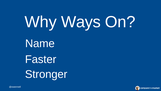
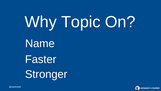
Ways: Ways -> Topic (81, 22)
